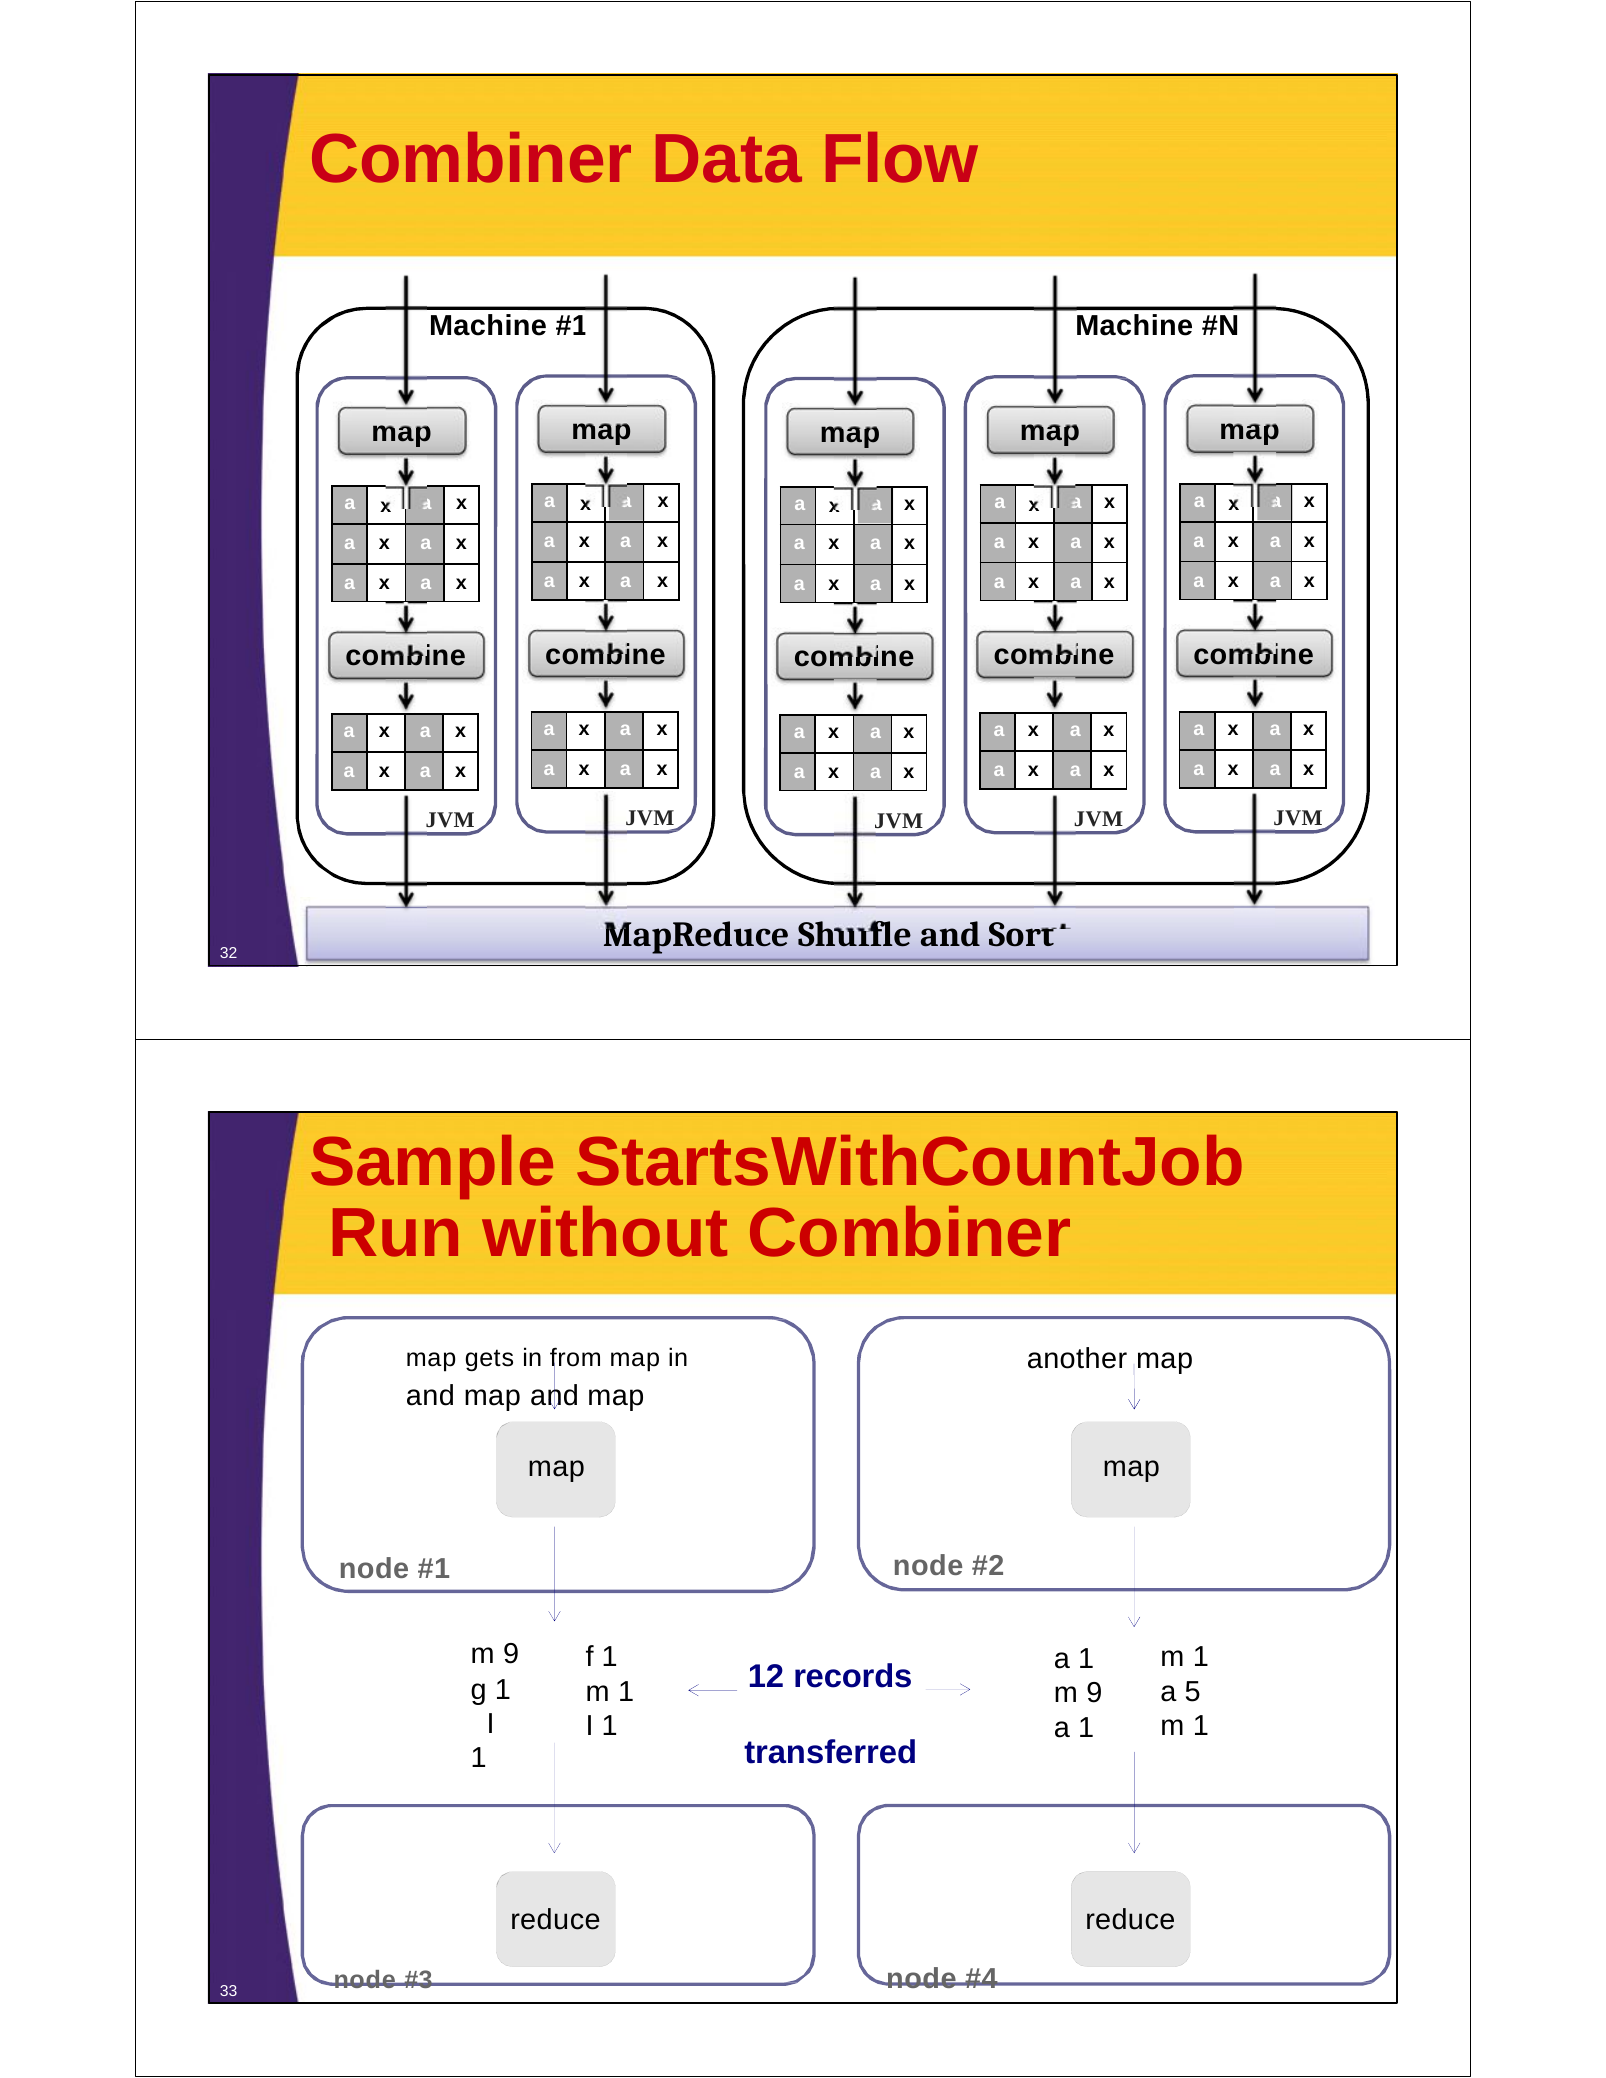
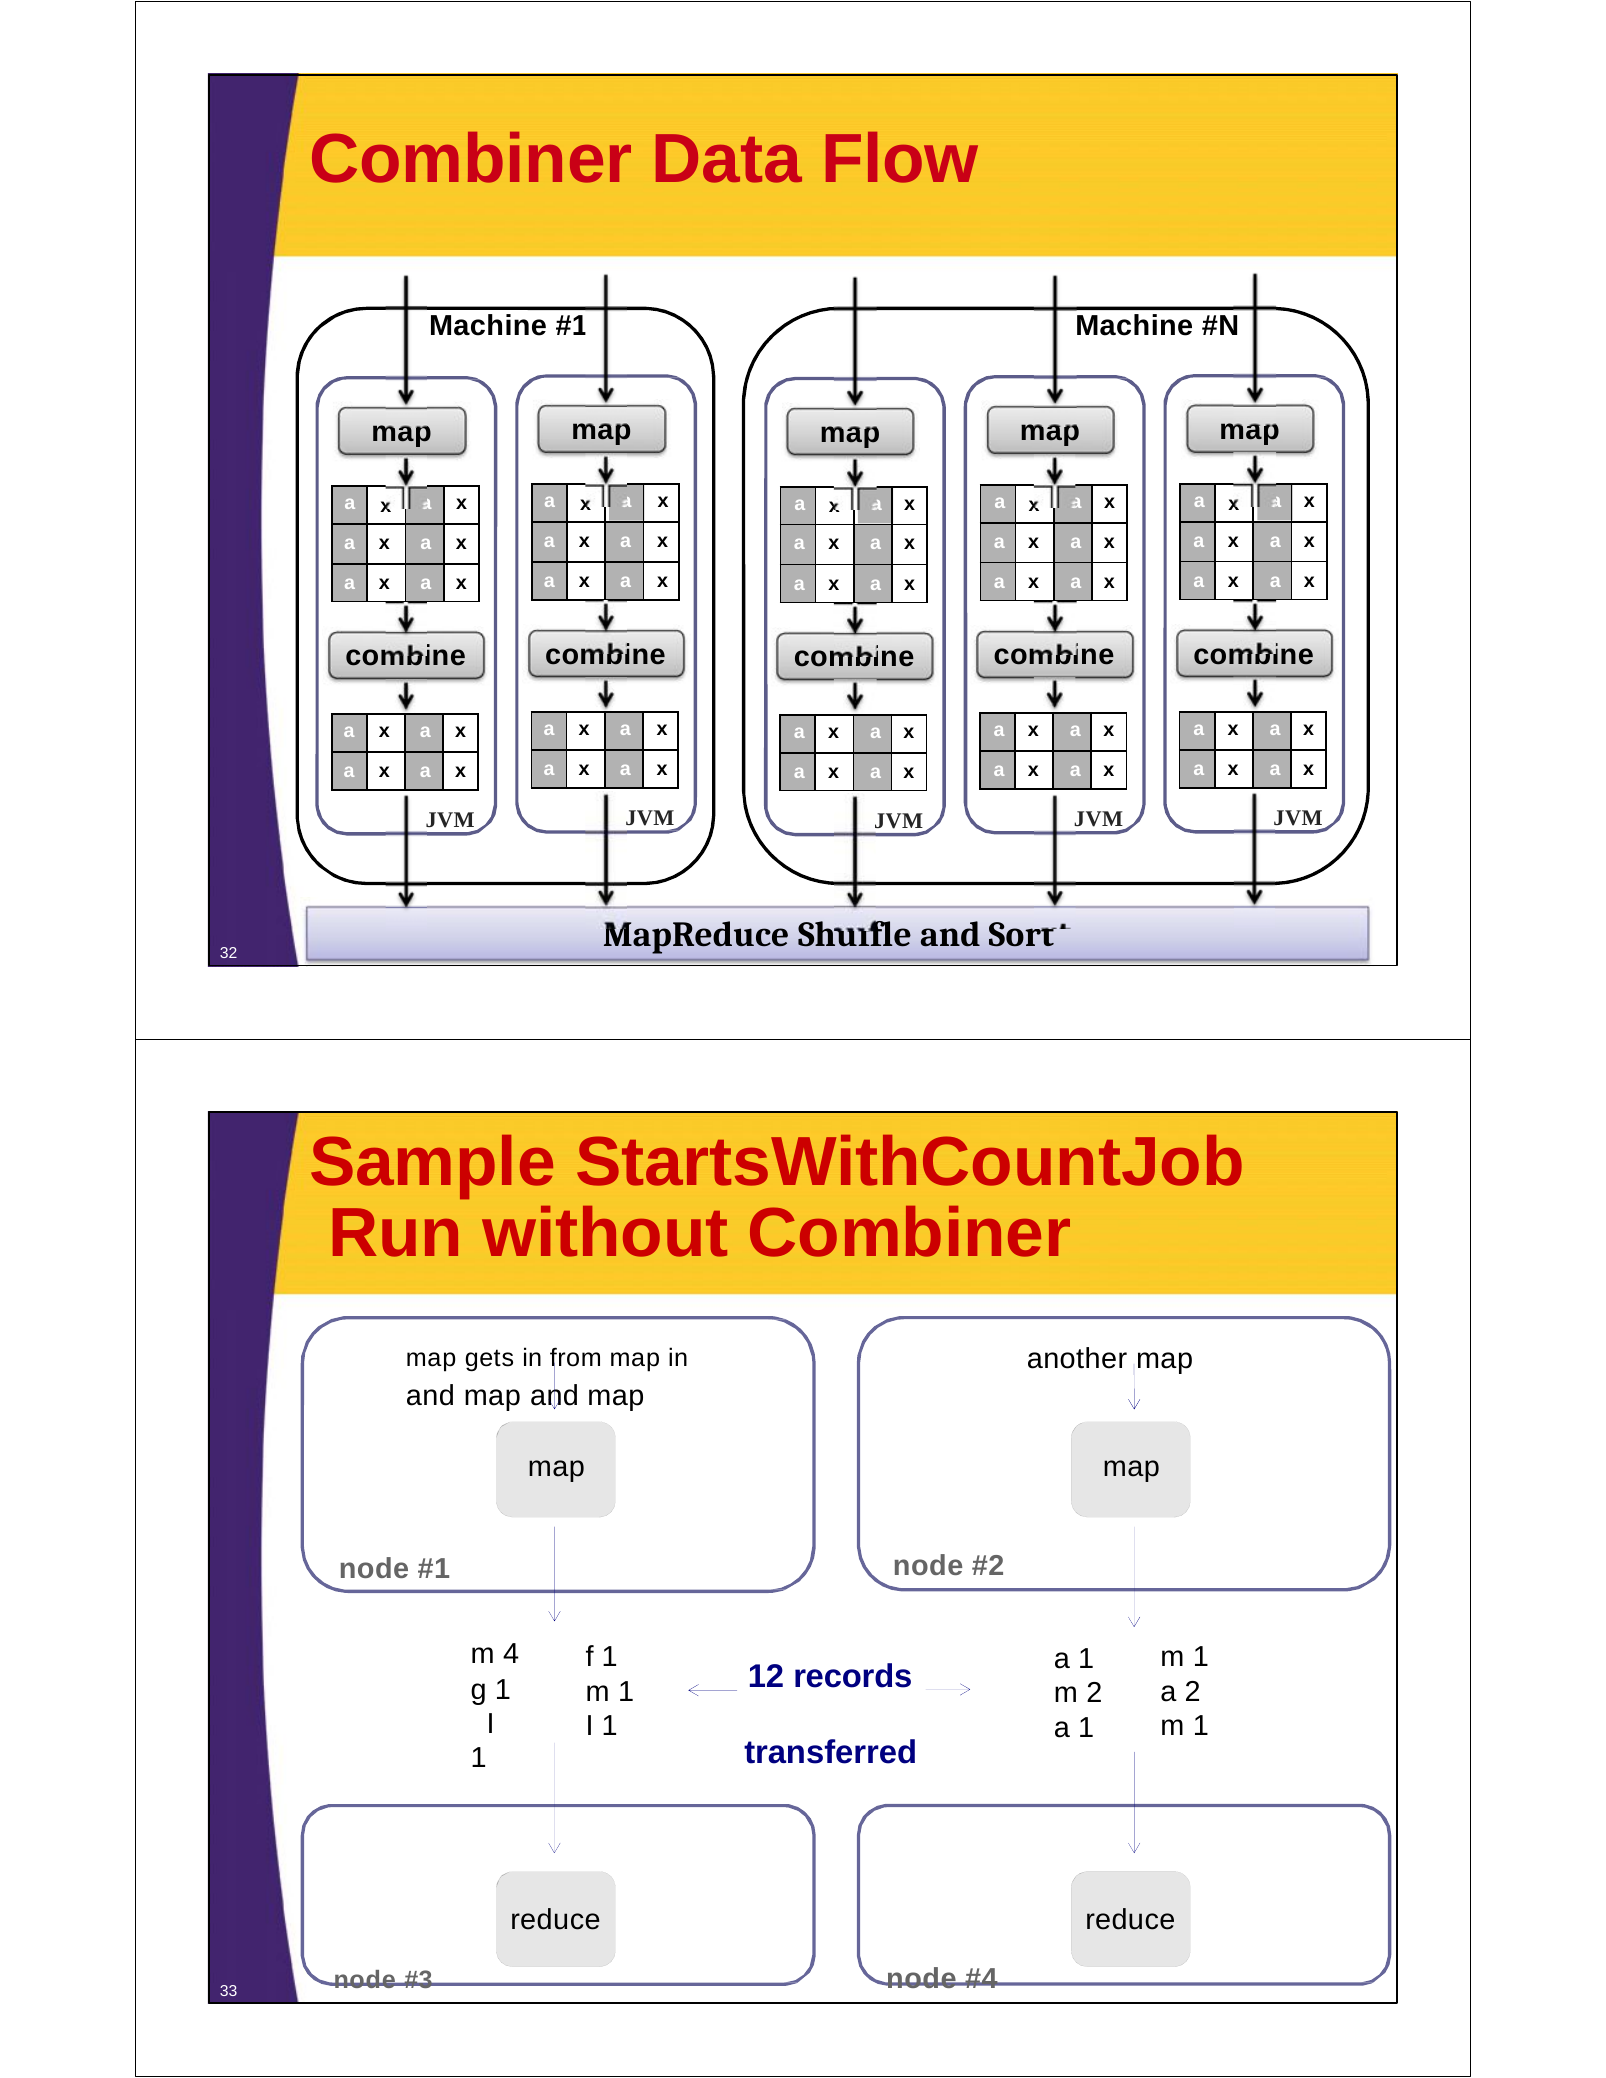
9: 9 -> 4 (511, 1655)
a 5: 5 -> 2 (1193, 1692)
9: 9 -> 2 (1094, 1694)
